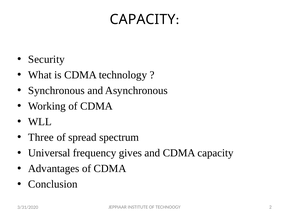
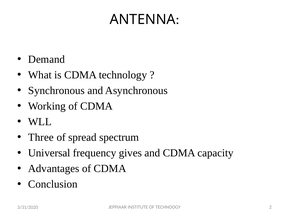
CAPACITY: CAPACITY -> ANTENNA (143, 20)
Security: Security -> Demand (47, 59)
